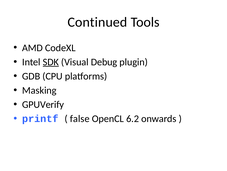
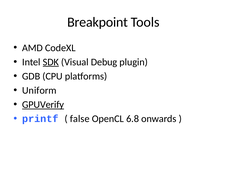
Continued: Continued -> Breakpoint (98, 22)
Masking: Masking -> Uniform (39, 90)
GPUVerify underline: none -> present (43, 104)
6.2: 6.2 -> 6.8 (133, 118)
